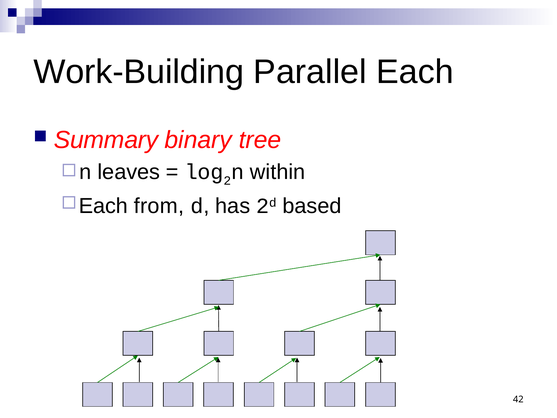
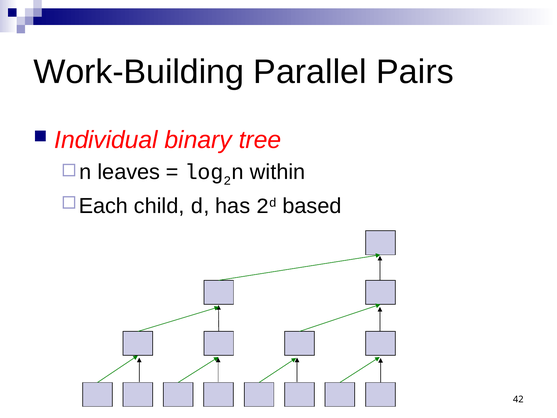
Each: Each -> Pairs (415, 72)
Summary: Summary -> Individual (106, 140)
from: from -> child (159, 206)
